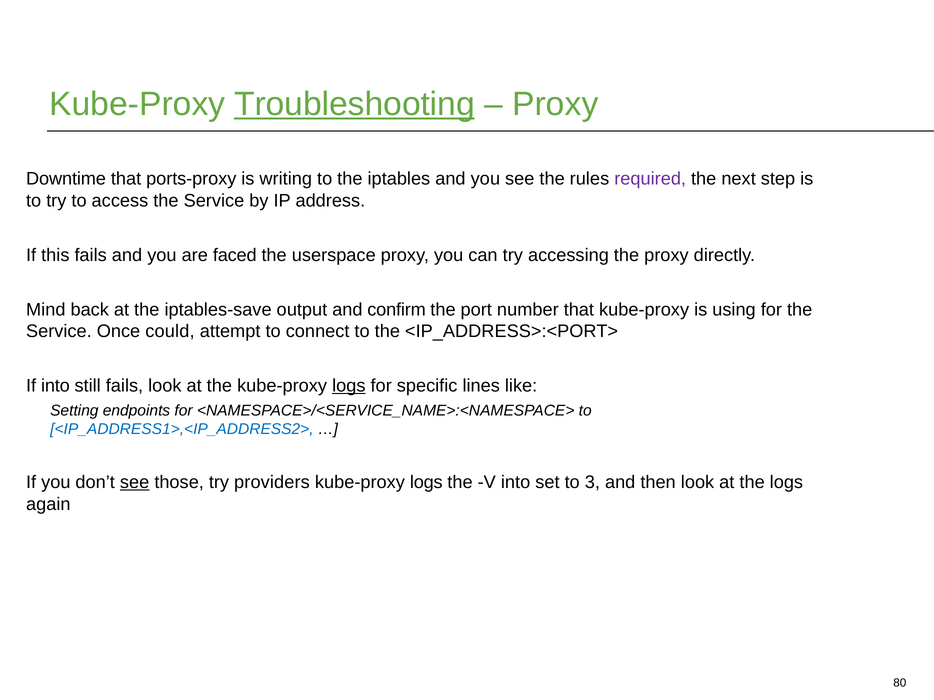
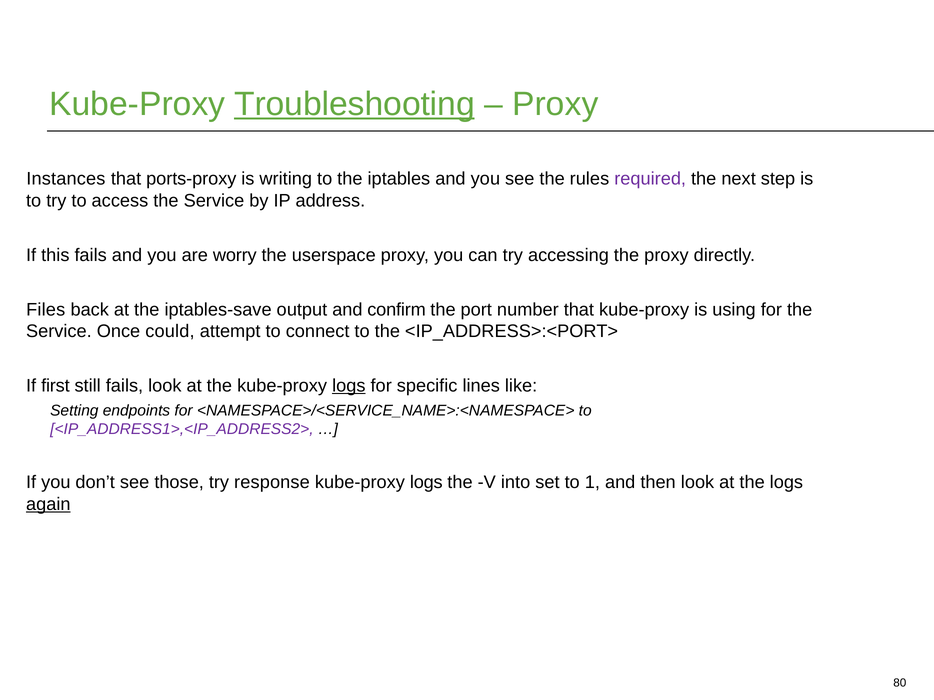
Downtime: Downtime -> Instances (66, 179)
faced: faced -> worry (235, 255)
Mind: Mind -> Files (46, 310)
If into: into -> first (55, 386)
<IP_ADDRESS1>,<IP_ADDRESS2> colour: blue -> purple (182, 430)
see underline: present -> none (135, 483)
providers: providers -> response (272, 483)
3: 3 -> 1 (592, 483)
again underline: none -> present (48, 504)
